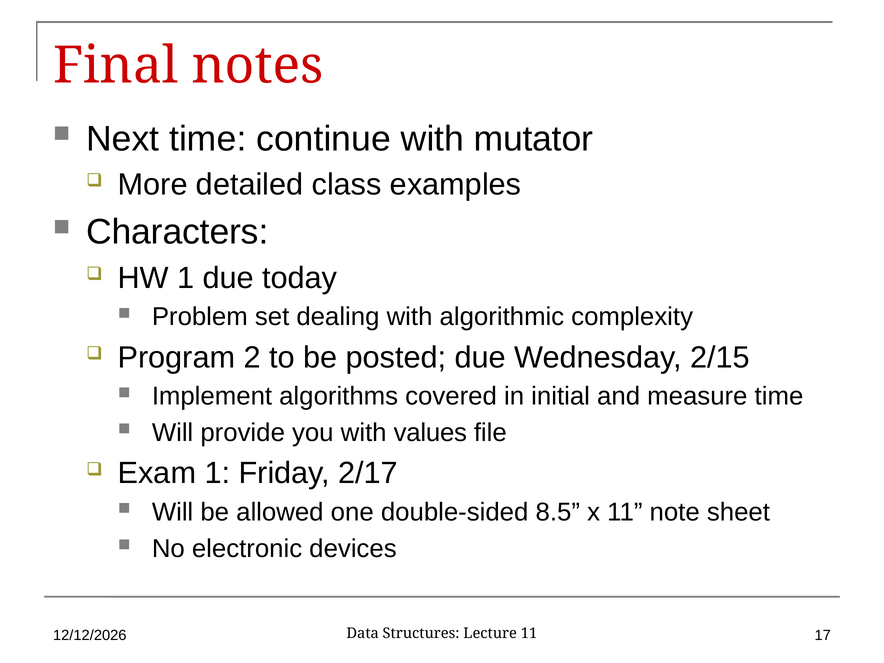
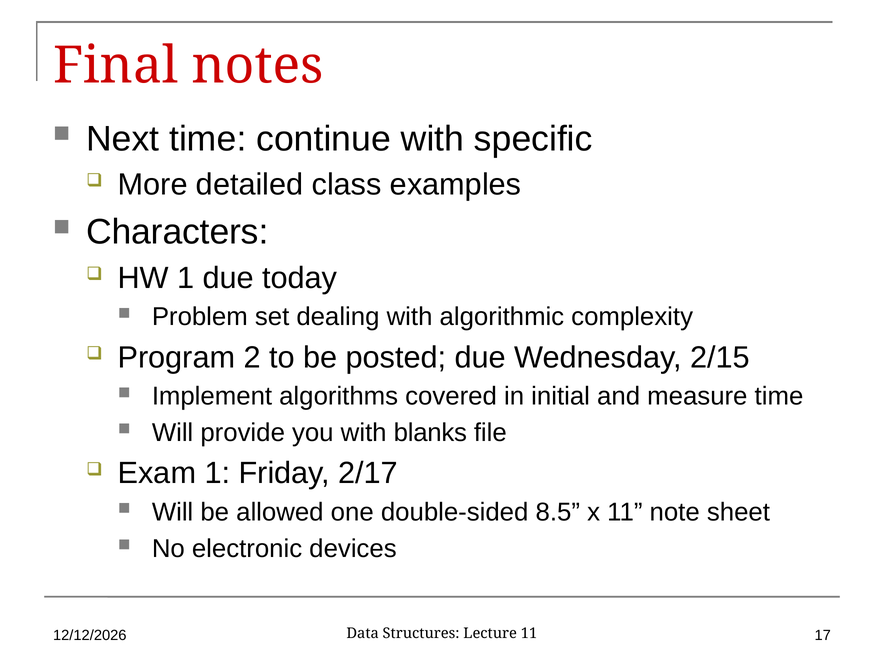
mutator: mutator -> specific (533, 139)
values: values -> blanks (430, 433)
